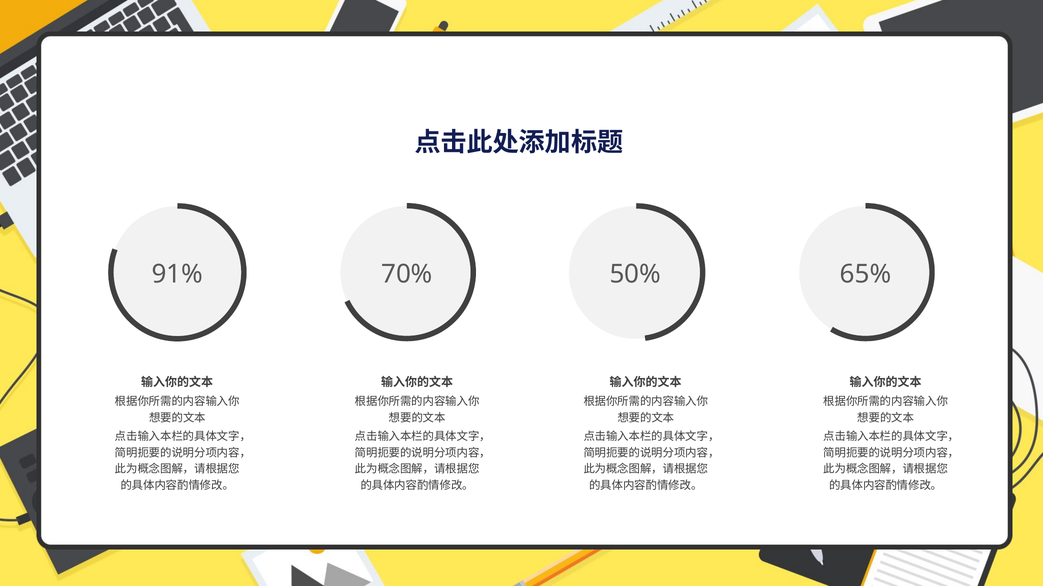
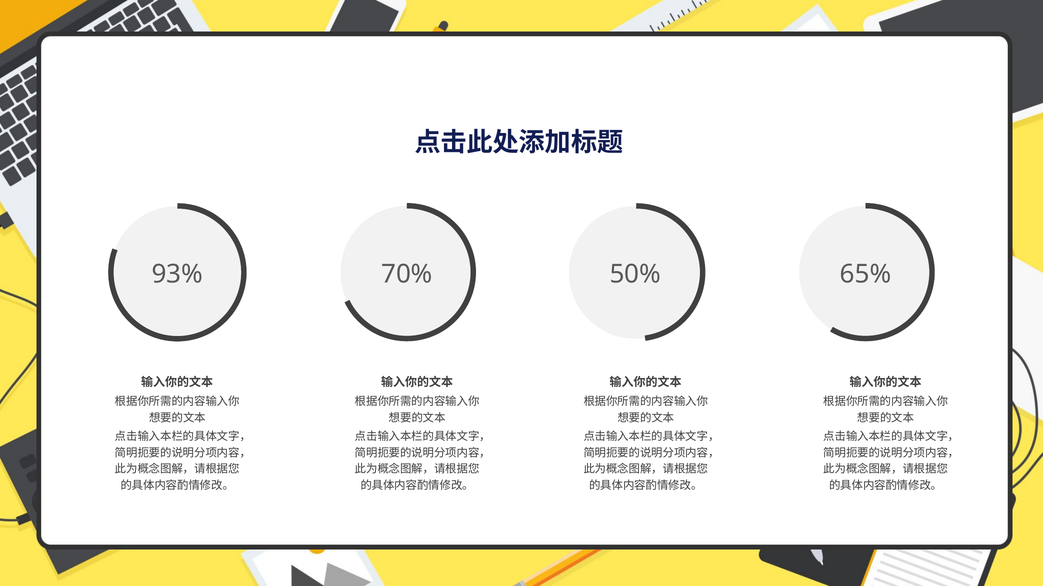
91%: 91% -> 93% (177, 275)
